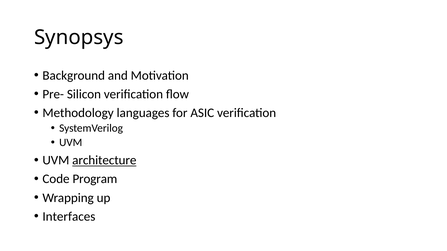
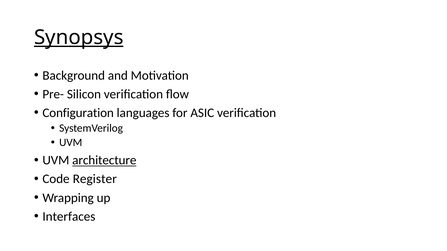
Synopsys underline: none -> present (79, 38)
Methodology: Methodology -> Configuration (78, 113)
Program: Program -> Register (95, 179)
